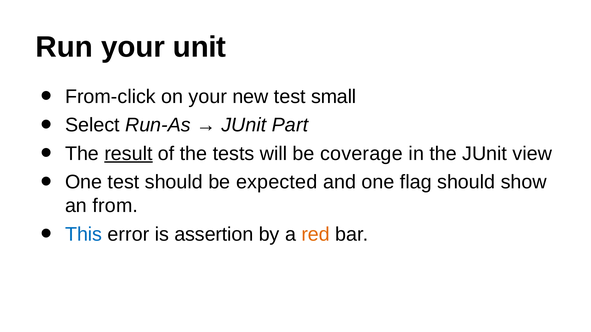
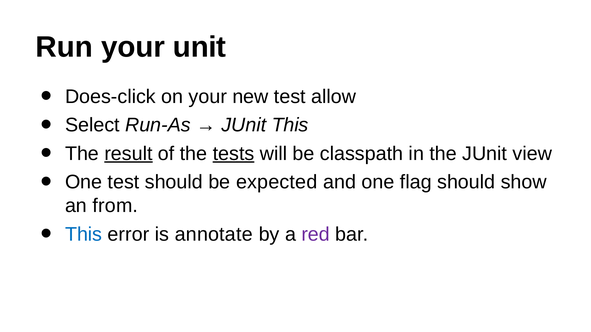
From-click: From-click -> Does-click (110, 97)
small: small -> allow (334, 97)
JUnit Part: Part -> This (290, 125)
tests underline: none -> present (234, 154)
coverage: coverage -> classpath (362, 154)
assertion: assertion -> annotate (214, 235)
red colour: orange -> purple (316, 235)
